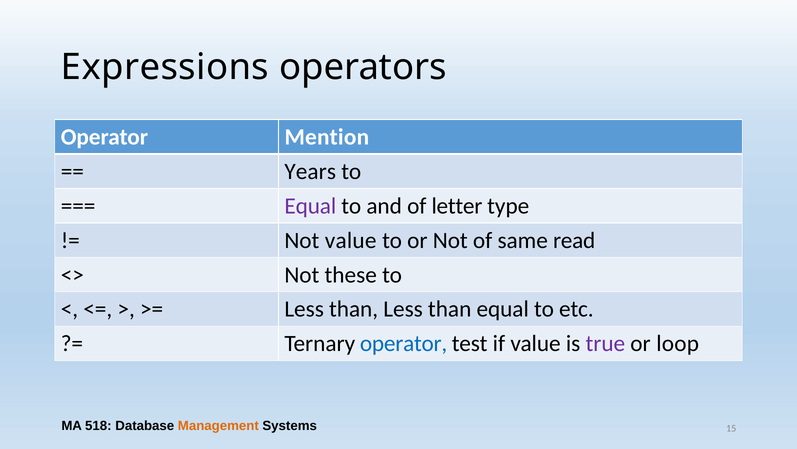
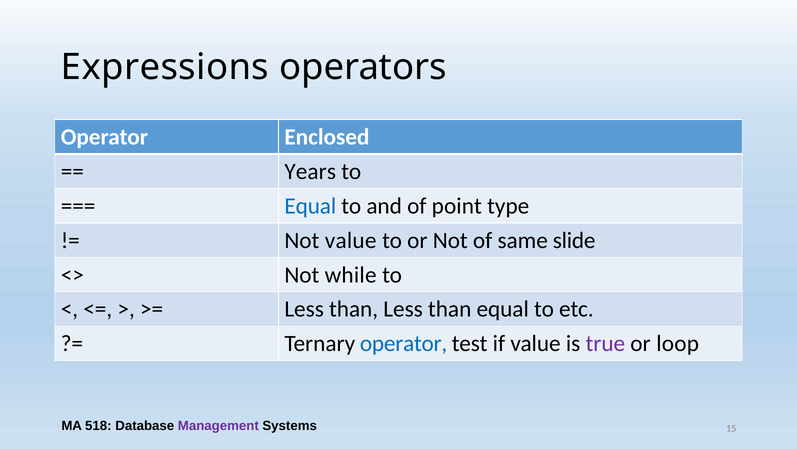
Mention: Mention -> Enclosed (327, 137)
Equal colour: purple -> blue (310, 206)
letter: letter -> point (457, 206)
read: read -> slide (574, 240)
these: these -> while (351, 274)
Management colour: orange -> purple (218, 425)
